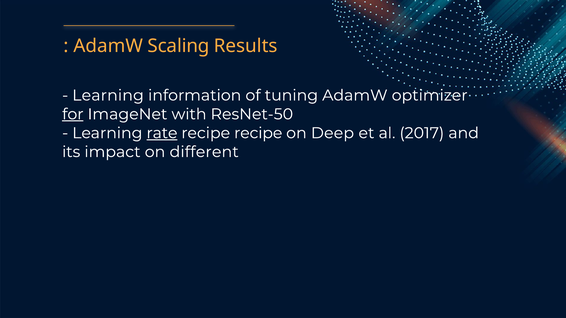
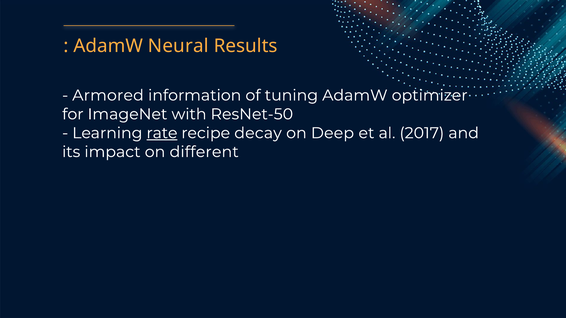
Scaling: Scaling -> Neural (178, 46)
Learning: Learning -> Armored (108, 95)
for underline: present -> none (73, 114)
recipe recipe: recipe -> decay (258, 133)
